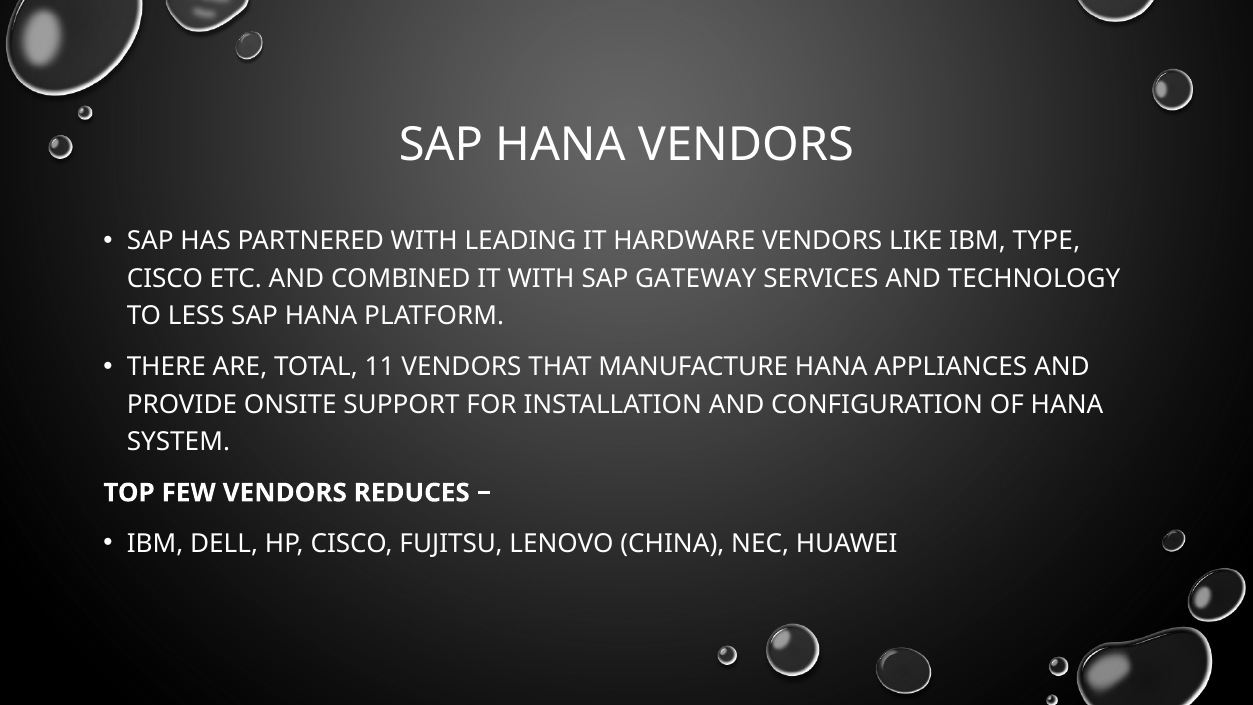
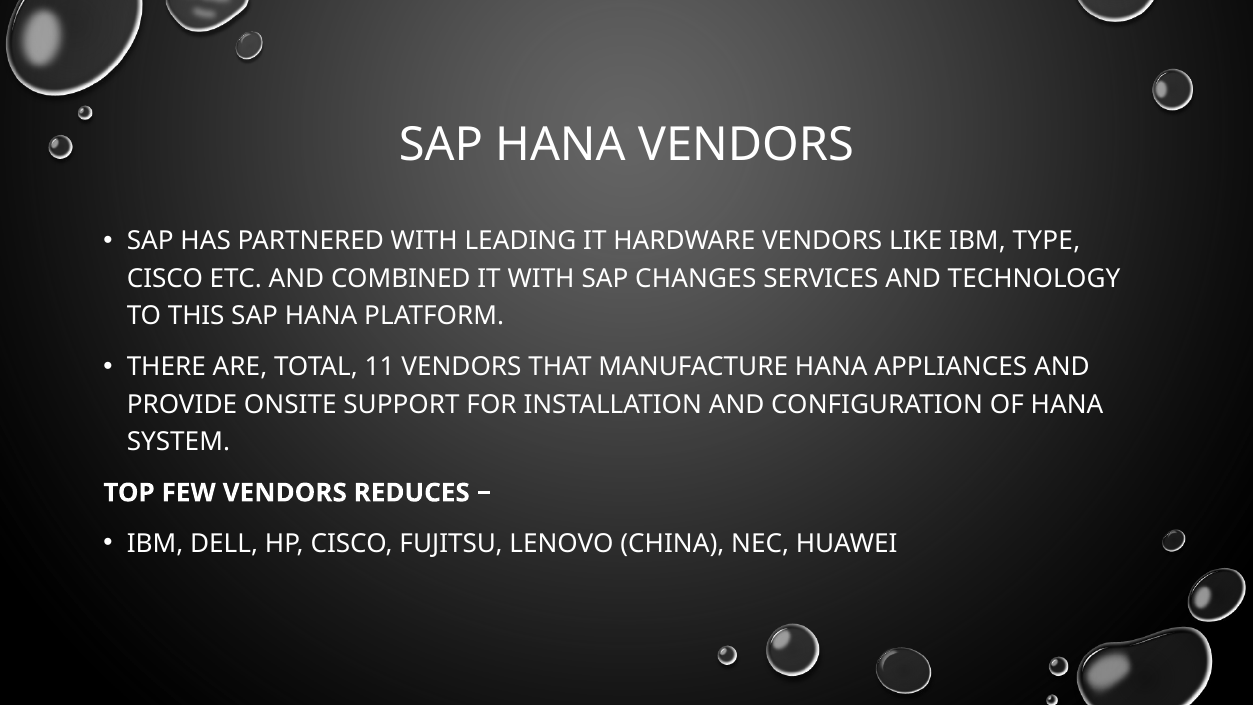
GATEWAY: GATEWAY -> CHANGES (696, 278)
LESS: LESS -> THIS (196, 316)
